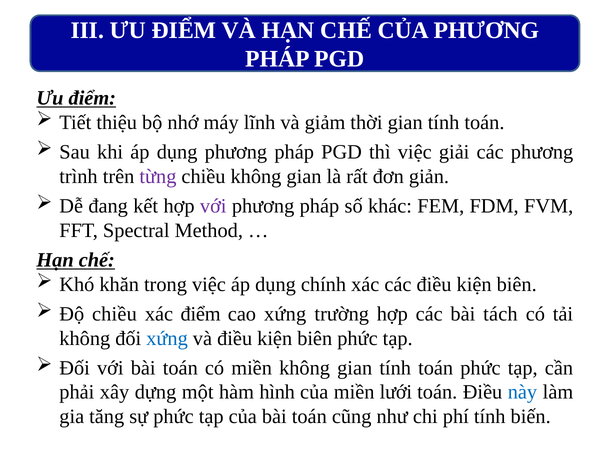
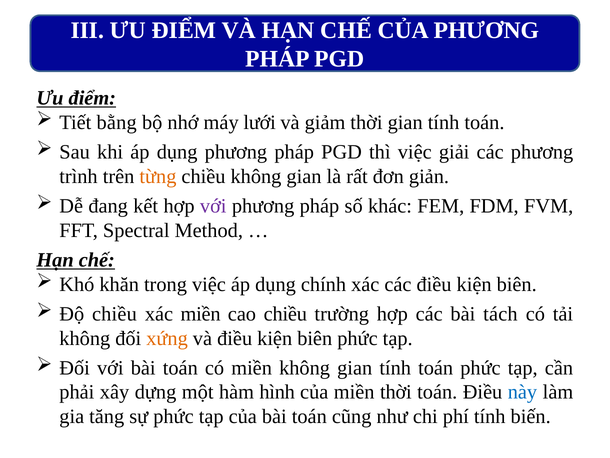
thiệu: thiệu -> bằng (117, 122)
lĩnh: lĩnh -> lưới (260, 122)
từng colour: purple -> orange (158, 176)
xác điểm: điểm -> miền (201, 314)
cao xứng: xứng -> chiều (285, 314)
xứng colour: blue -> orange (167, 338)
miền lưới: lưới -> thời (396, 392)
